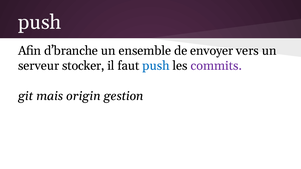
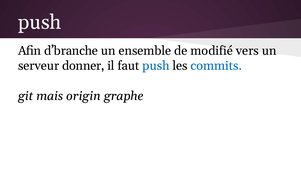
envoyer: envoyer -> modifié (212, 51)
stocker: stocker -> donner (83, 66)
commits colour: purple -> blue (216, 66)
gestion: gestion -> graphe (124, 96)
